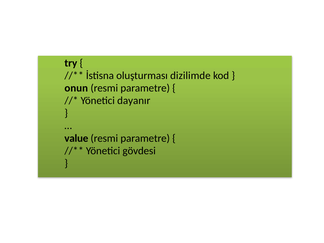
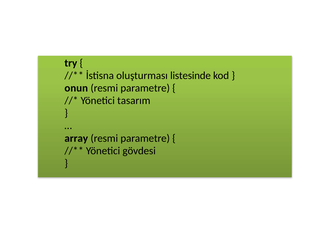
dizilimde: dizilimde -> listesinde (190, 76)
dayanır: dayanır -> tasarım (134, 101)
value: value -> array (76, 138)
